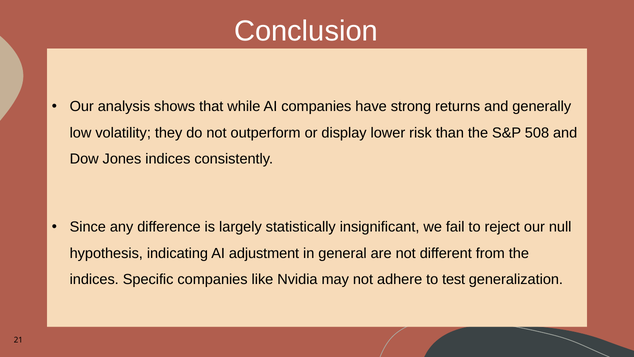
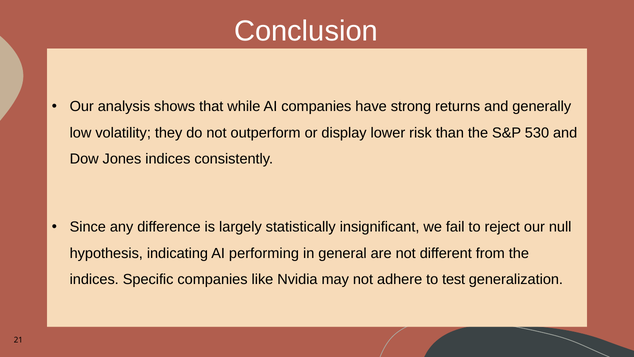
508: 508 -> 530 (537, 133)
adjustment: adjustment -> performing (264, 253)
